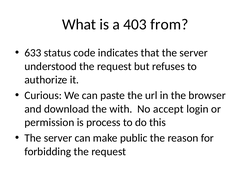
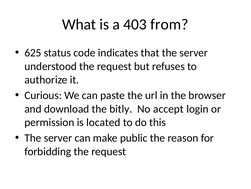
633: 633 -> 625 (33, 53)
with: with -> bitly (121, 108)
process: process -> located (103, 122)
